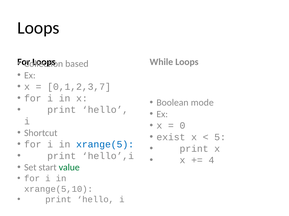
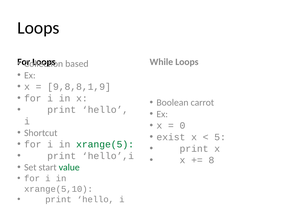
0,1,2,3,7: 0,1,2,3,7 -> 9,8,8,1,9 (79, 87)
mode: mode -> carrot (202, 103)
xrange(5 colour: blue -> green (105, 145)
4: 4 -> 8 (211, 161)
